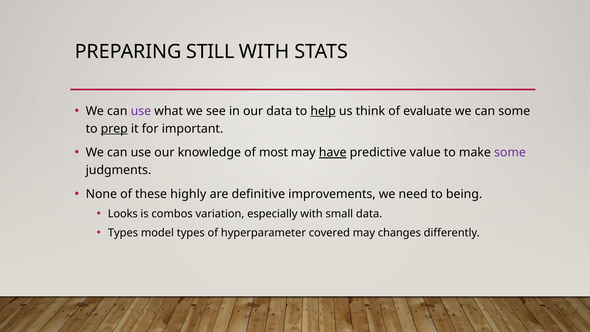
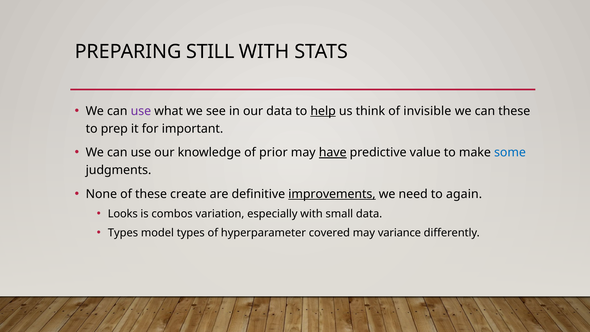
evaluate: evaluate -> invisible (427, 111)
can some: some -> these (514, 111)
prep underline: present -> none (114, 129)
most: most -> prior (273, 152)
some colour: purple -> blue (510, 152)
highly: highly -> create (188, 194)
improvements underline: none -> present (332, 194)
being: being -> again (464, 194)
changes: changes -> variance (399, 233)
